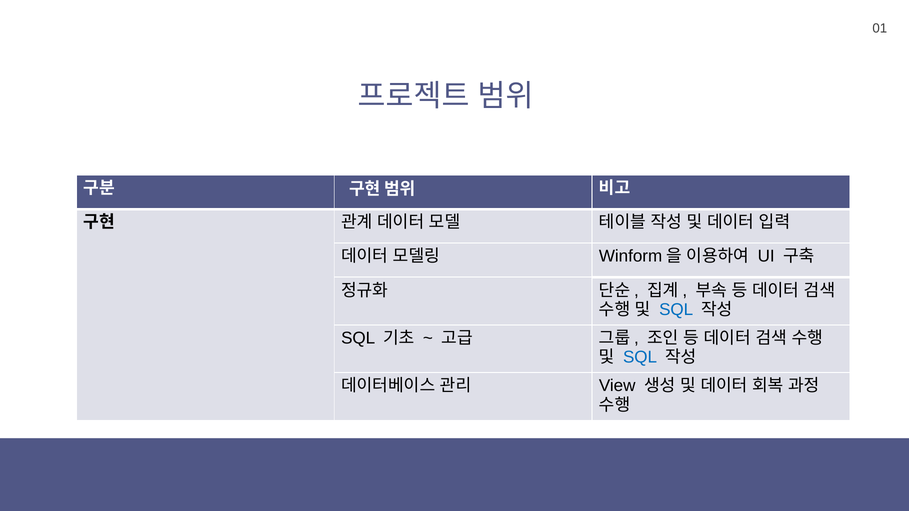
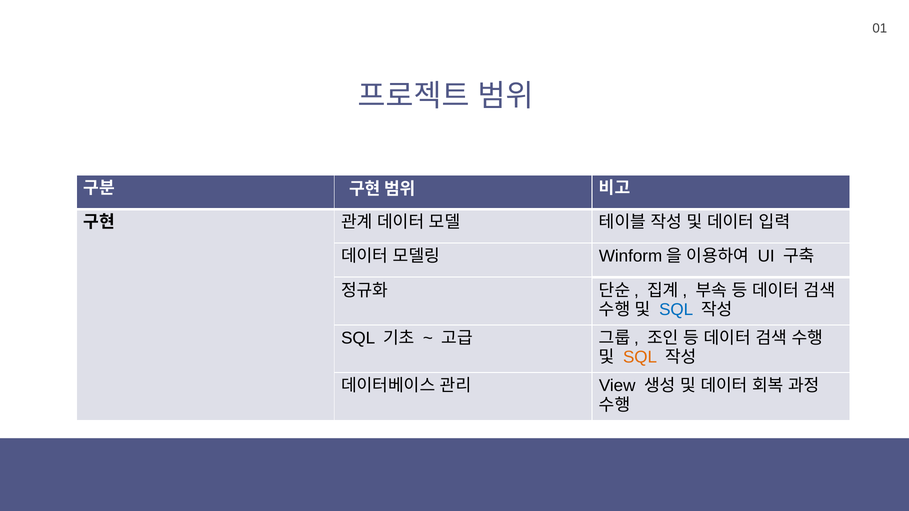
SQL colour: blue -> orange (640, 357)
